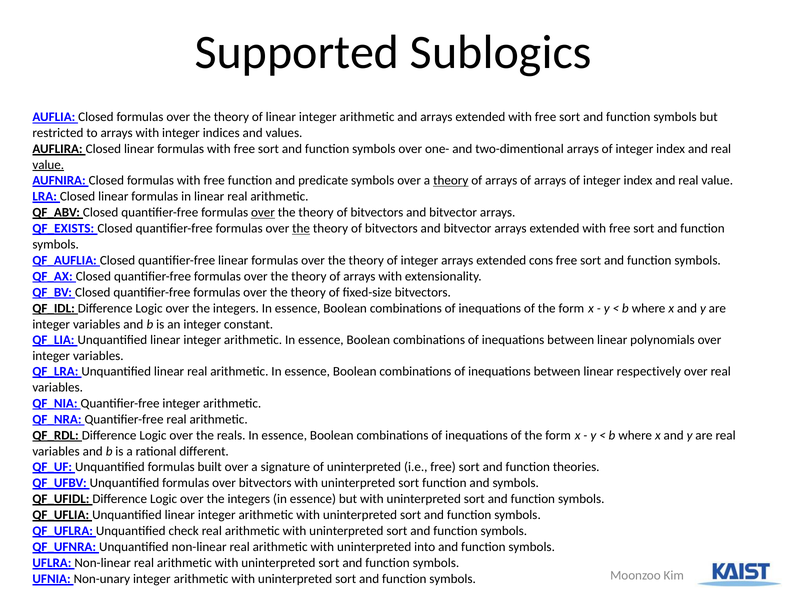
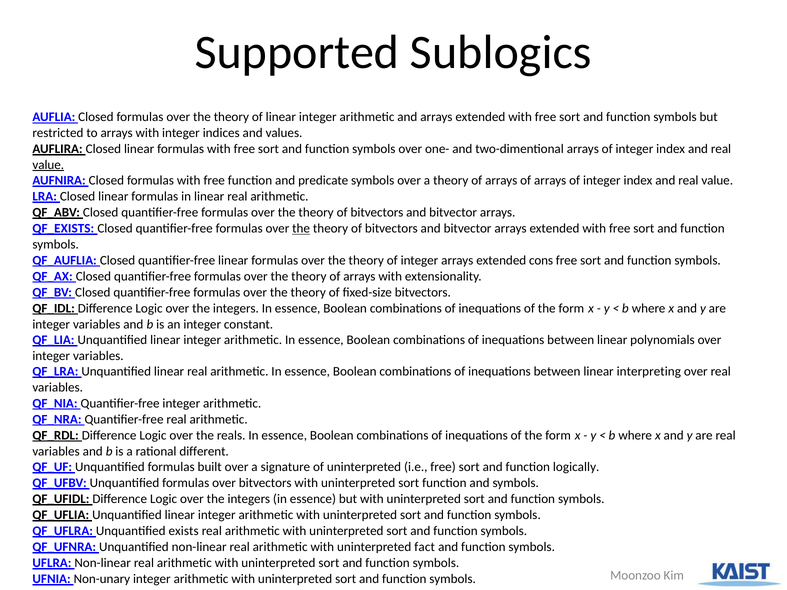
theory underline: present -> none (451, 181)
over underline: present -> none (263, 213)
respectively: respectively -> interpreting (649, 372)
theories: theories -> logically (576, 467)
check: check -> exists (184, 531)
into: into -> fact (425, 547)
